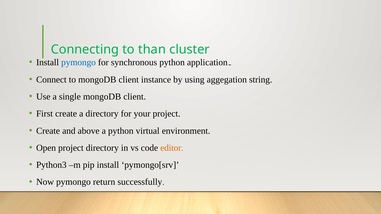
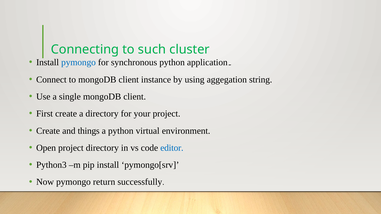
than: than -> such (152, 50)
above: above -> things (89, 131)
editor colour: orange -> blue (172, 148)
